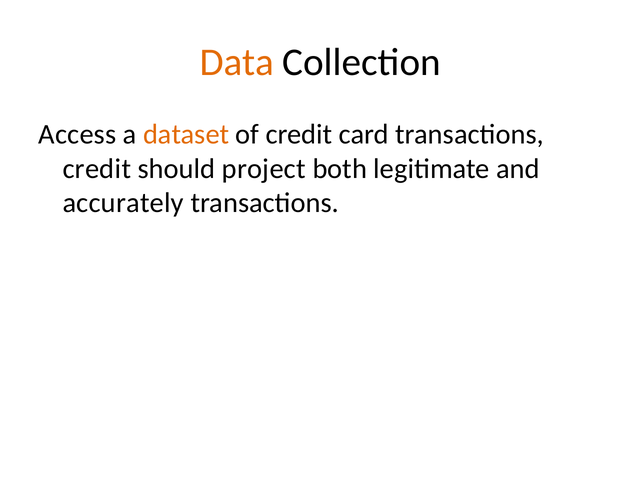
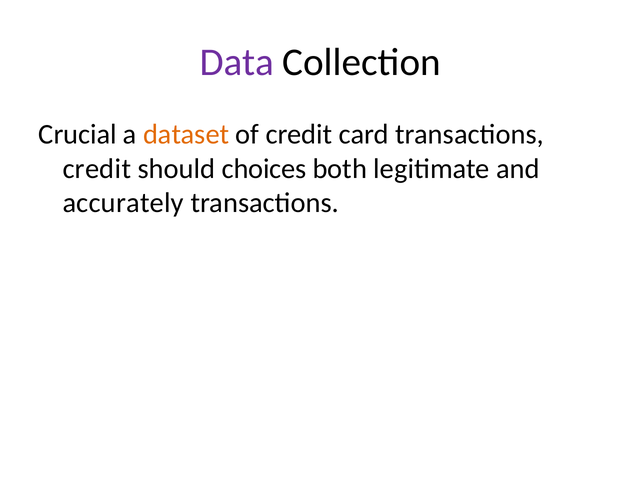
Data colour: orange -> purple (237, 62)
Access: Access -> Crucial (78, 134)
project: project -> choices (264, 169)
